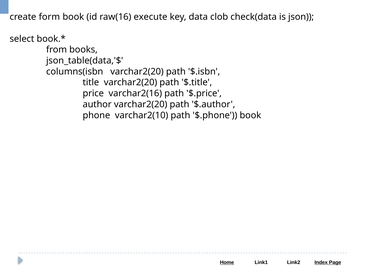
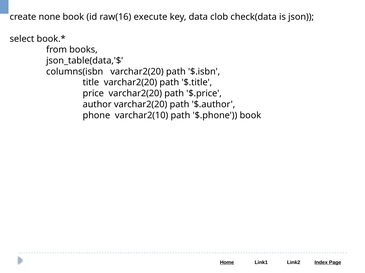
form: form -> none (49, 17)
price varchar2(16: varchar2(16 -> varchar2(20 (135, 94)
